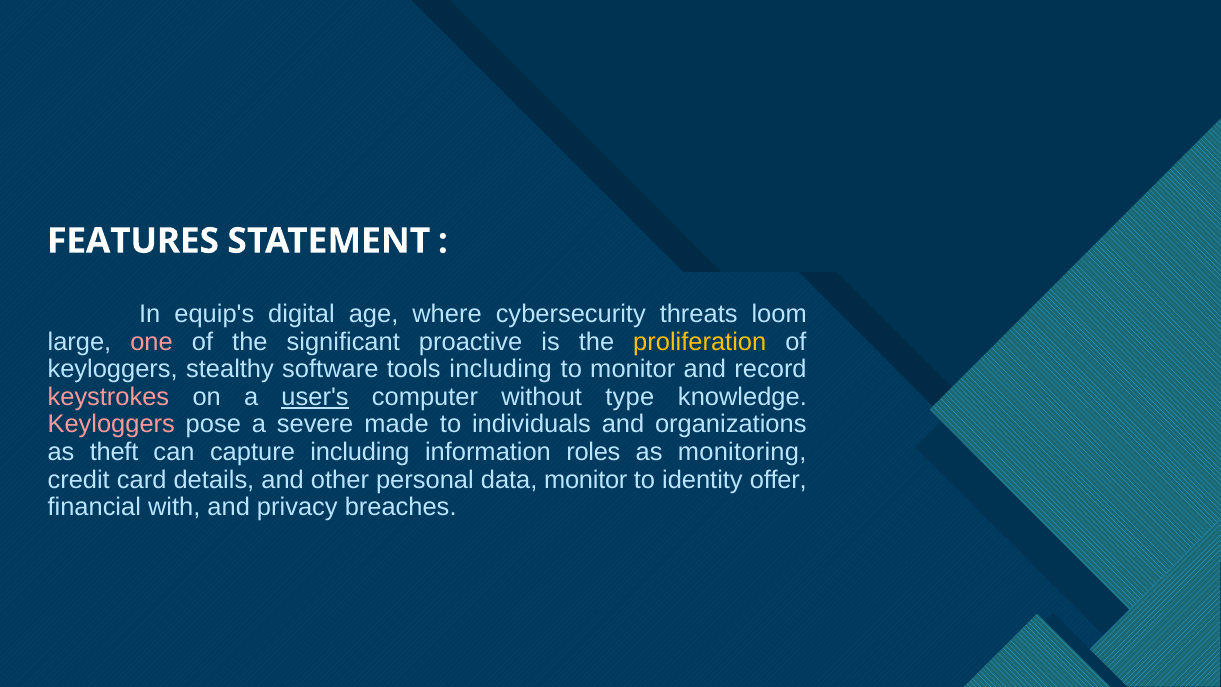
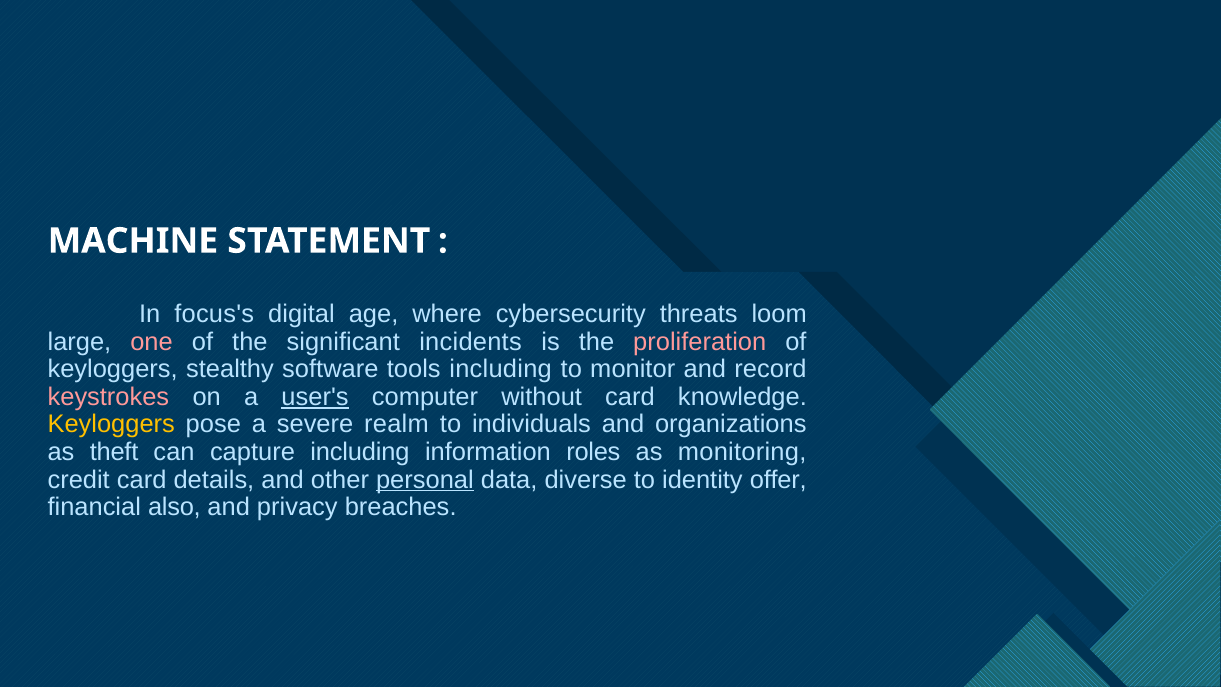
FEATURES: FEATURES -> MACHINE (133, 241)
equip's: equip's -> focus's (214, 314)
proactive: proactive -> incidents (471, 342)
proliferation colour: yellow -> pink (700, 342)
without type: type -> card (630, 397)
Keyloggers colour: pink -> yellow (111, 424)
made: made -> realm (396, 424)
personal underline: none -> present (425, 479)
data monitor: monitor -> diverse (586, 479)
with: with -> also (174, 507)
